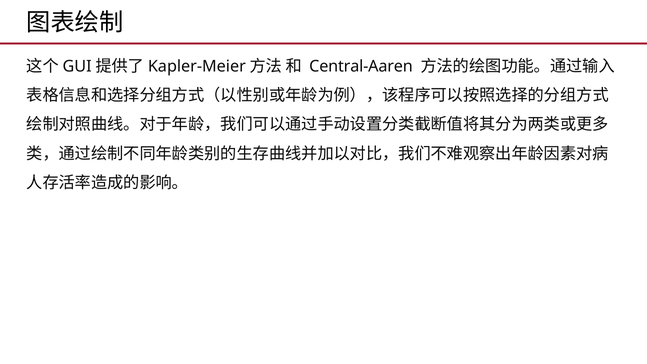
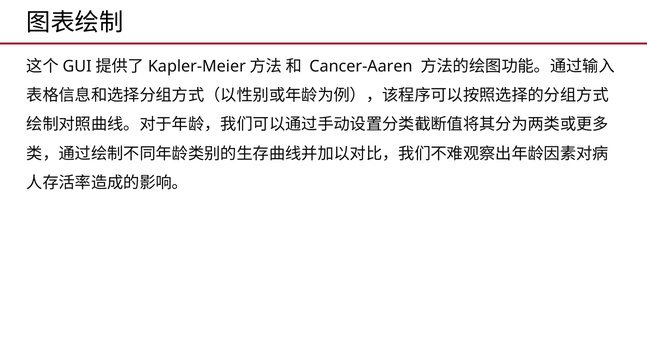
Central-Aaren: Central-Aaren -> Cancer-Aaren (361, 66)
